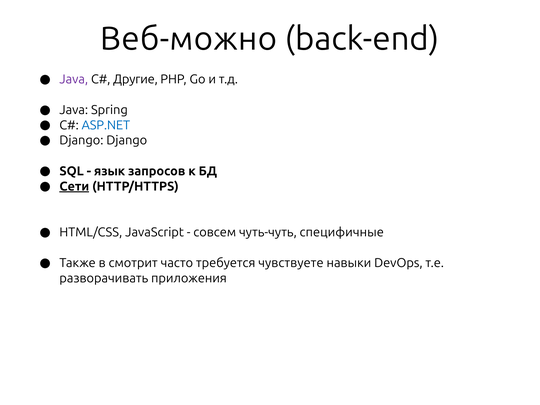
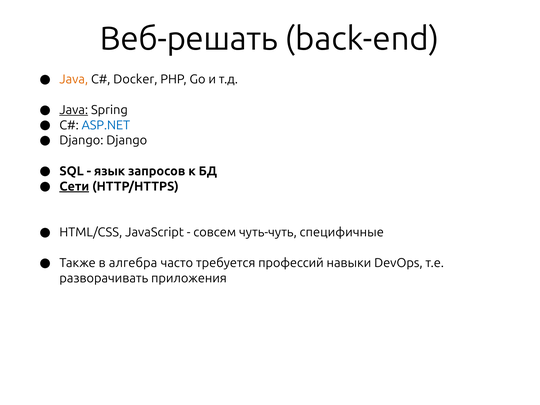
Веб-можно: Веб-можно -> Веб-решать (189, 39)
Java colour: purple -> orange (74, 79)
Другие: Другие -> Docker (135, 79)
Java underline: none -> present (74, 110)
смотрит: смотрит -> алгебра (133, 263)
чувствуете: чувствуете -> профессий (291, 263)
